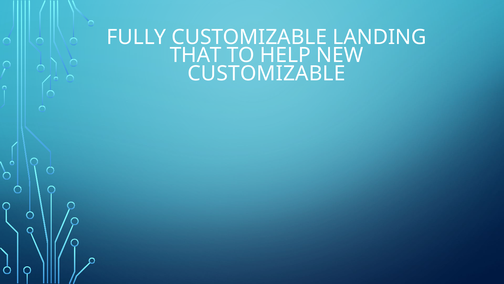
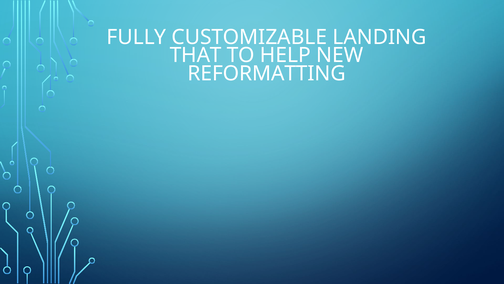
CUSTOMIZABLE: CUSTOMIZABLE -> REFORMATTING (267, 73)
